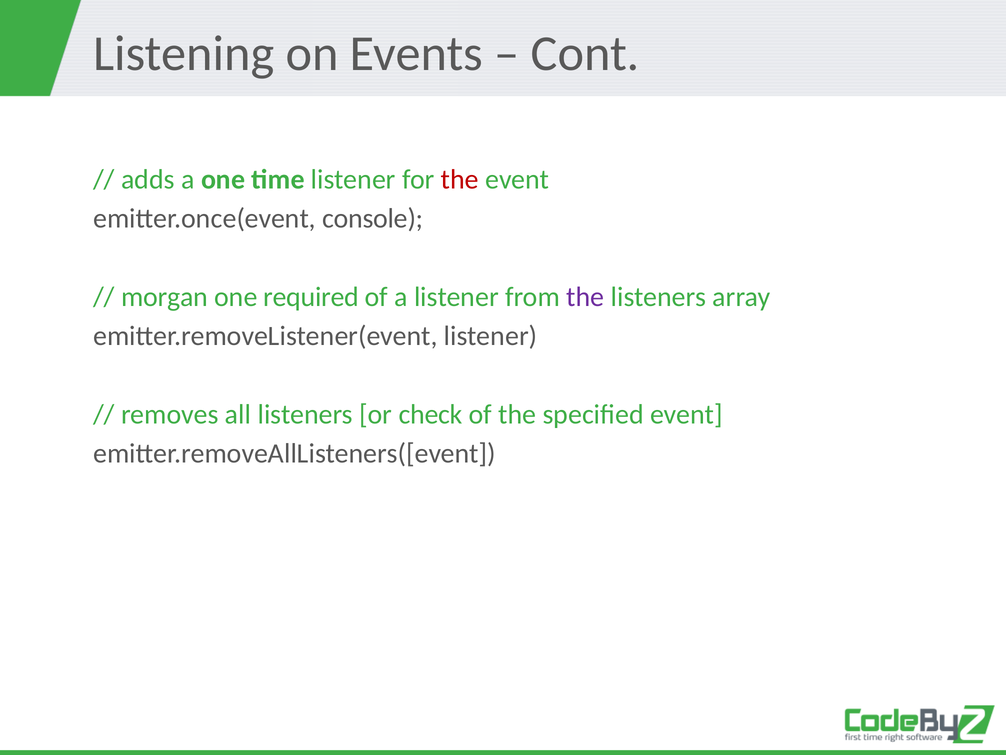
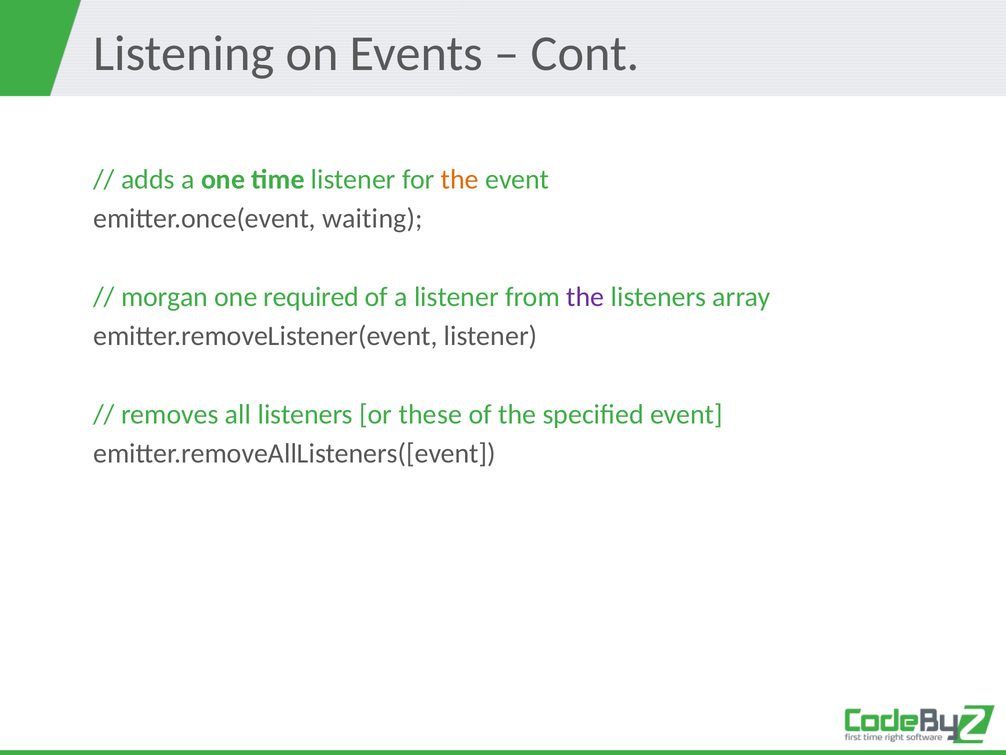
the colour: red -> orange (460, 179)
console: console -> waiting (372, 218)
check: check -> these (430, 414)
